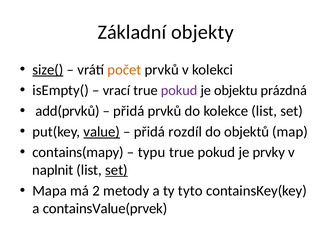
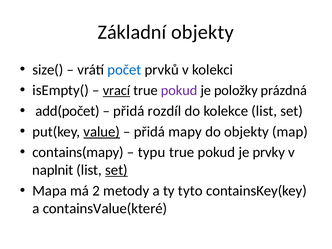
size( underline: present -> none (48, 70)
počet colour: orange -> blue (124, 70)
vrací underline: none -> present (117, 90)
objektu: objektu -> položky (236, 90)
add(prvků: add(prvků -> add(počet (68, 111)
přidá prvků: prvků -> rozdíl (164, 111)
rozdíl: rozdíl -> mapy (185, 132)
do objektů: objektů -> objekty (247, 132)
containsValue(prvek: containsValue(prvek -> containsValue(které (105, 208)
